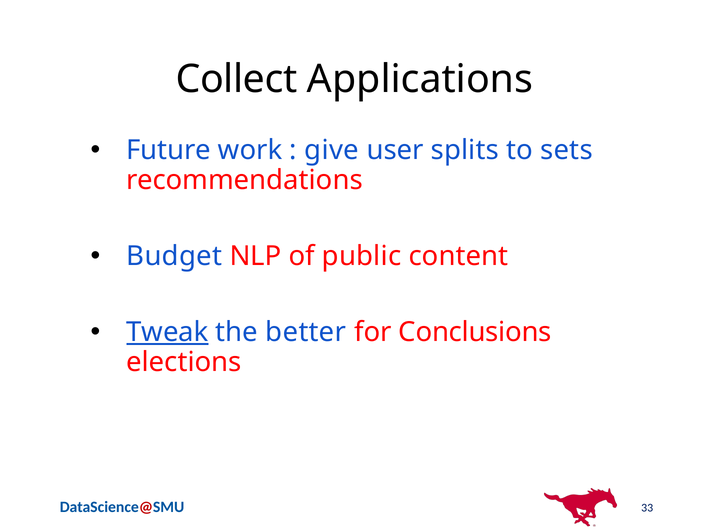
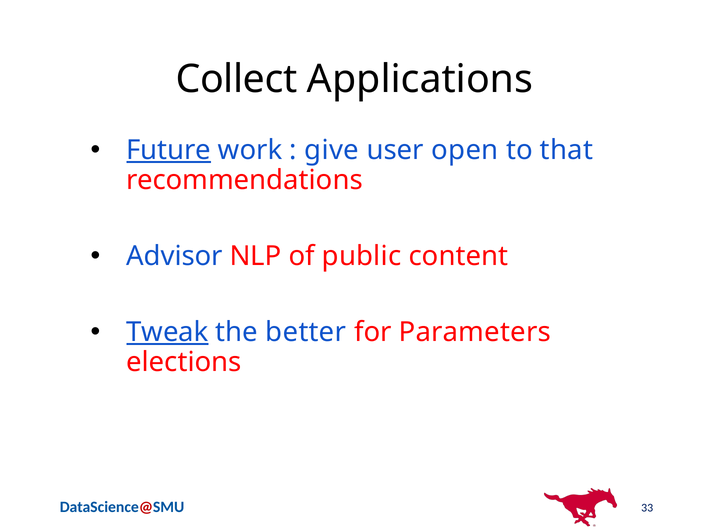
Future underline: none -> present (169, 150)
splits: splits -> open (465, 150)
sets: sets -> that (566, 150)
Budget: Budget -> Advisor (174, 256)
Conclusions: Conclusions -> Parameters (475, 332)
